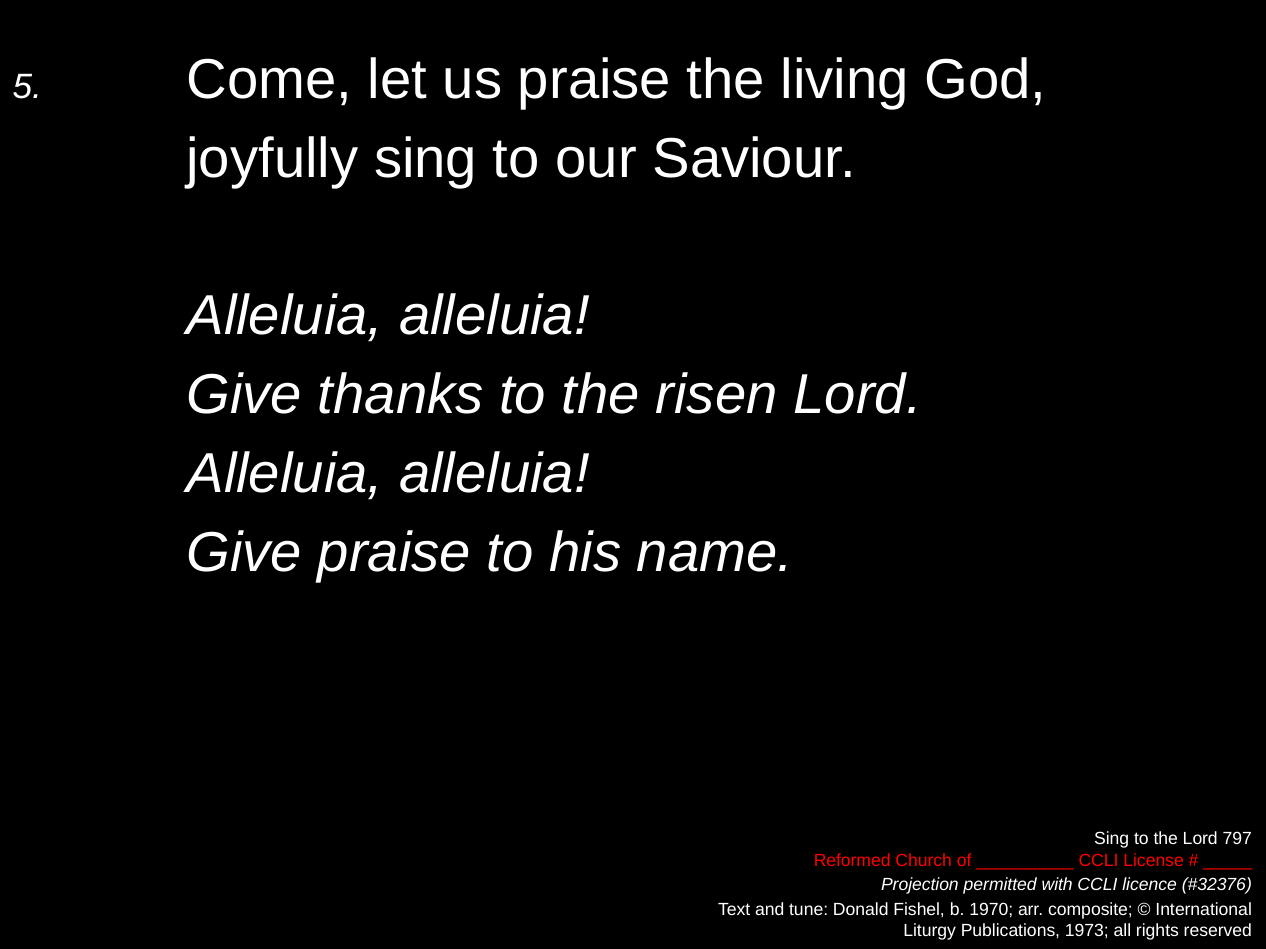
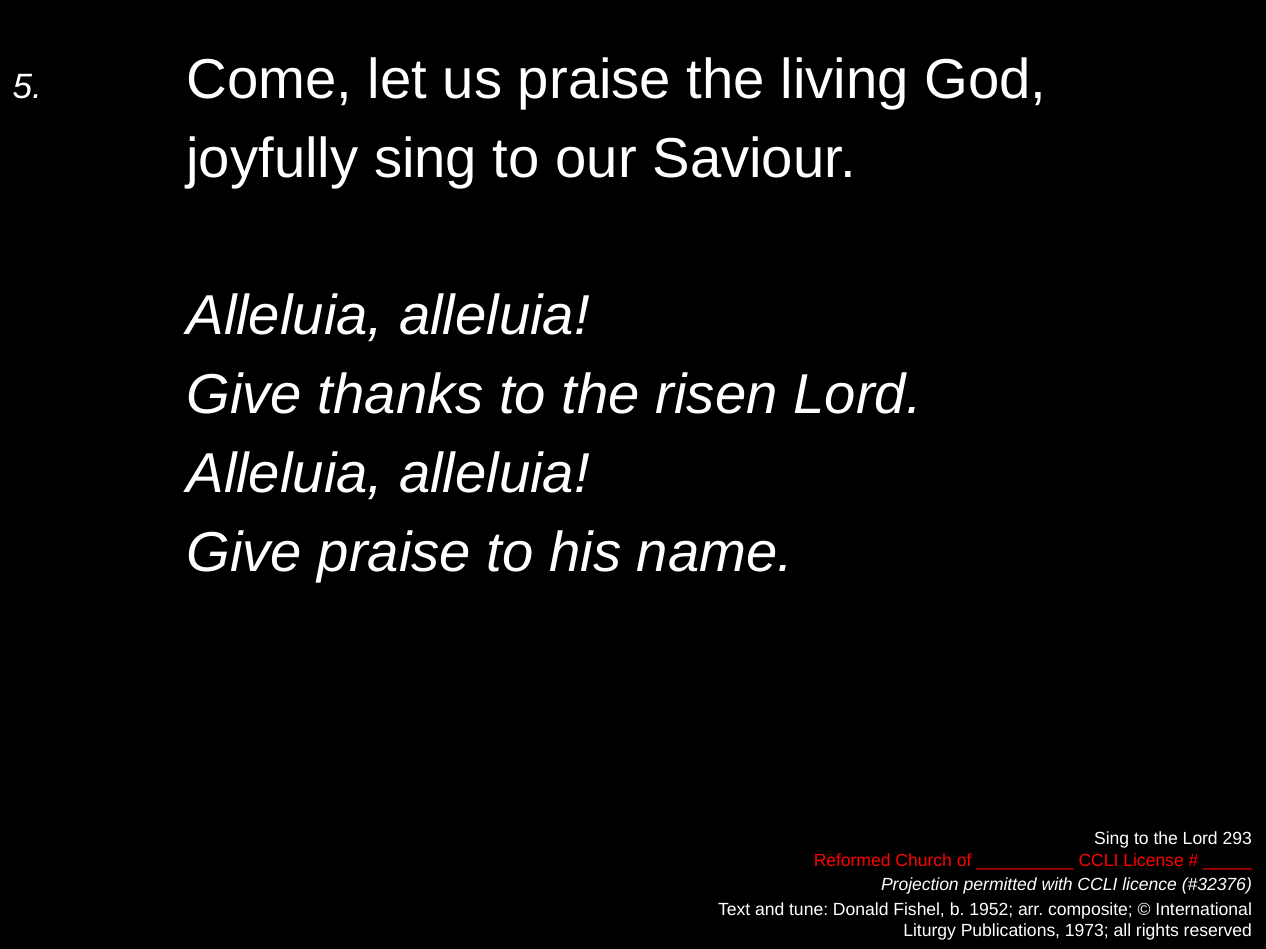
797: 797 -> 293 (1237, 840)
1970: 1970 -> 1952 (991, 910)
